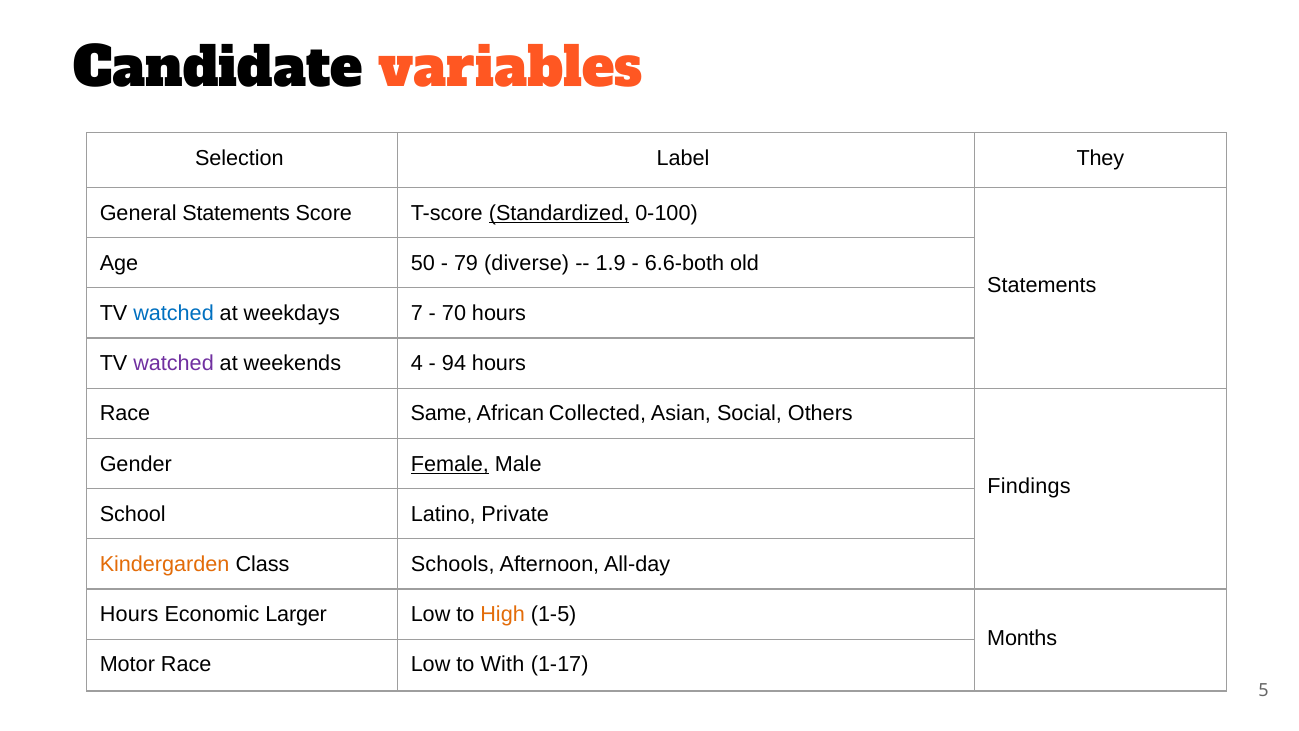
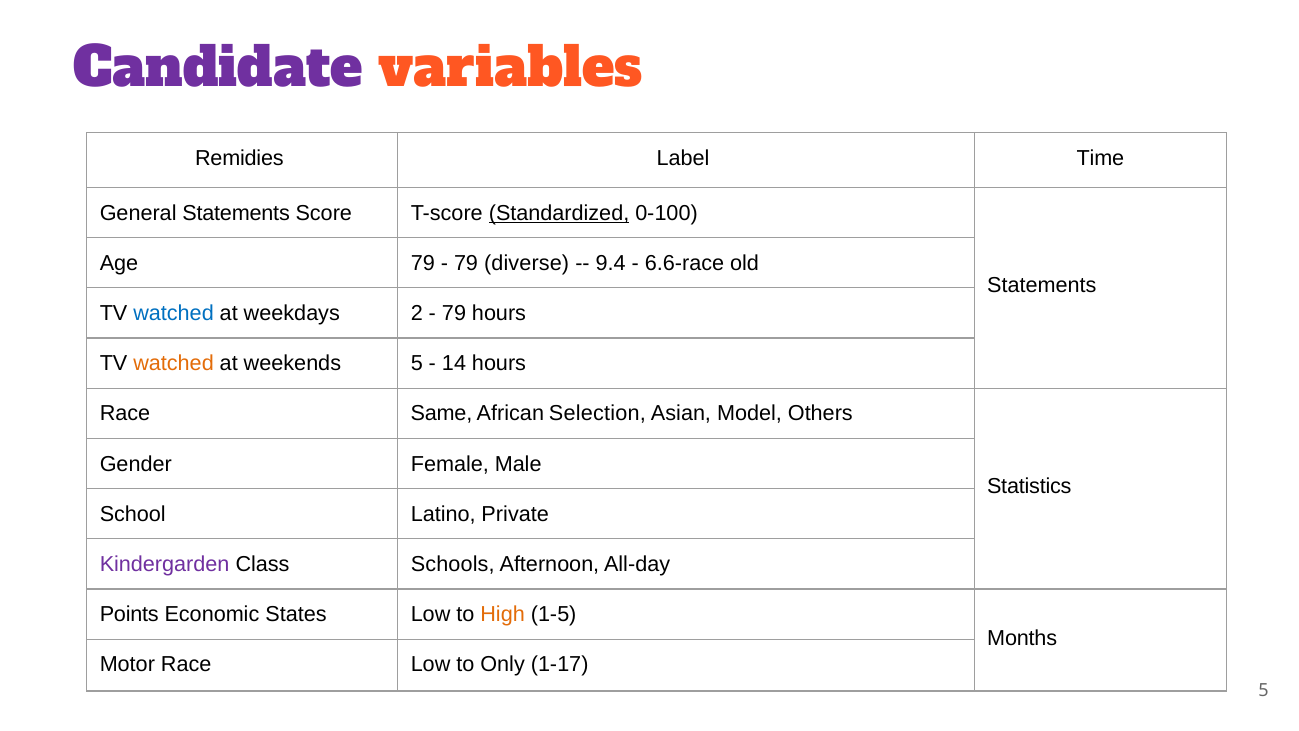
Candidate colour: black -> purple (218, 69)
Selection: Selection -> Remidies (239, 158)
They: They -> Time (1100, 158)
Age 50: 50 -> 79 (423, 263)
1.9: 1.9 -> 9.4 (611, 263)
6.6-both: 6.6-both -> 6.6-race (685, 263)
7: 7 -> 2 (417, 313)
70: 70 -> 79 (454, 313)
watched colour: purple -> orange (174, 363)
weekends 4: 4 -> 5 (417, 363)
94: 94 -> 14 (454, 363)
Collected: Collected -> Selection (597, 414)
Social: Social -> Model (749, 414)
Female underline: present -> none (450, 464)
Findings: Findings -> Statistics (1029, 486)
Kindergarden colour: orange -> purple (165, 564)
Hours: Hours -> Points (129, 614)
Larger: Larger -> States (296, 614)
With: With -> Only (503, 664)
